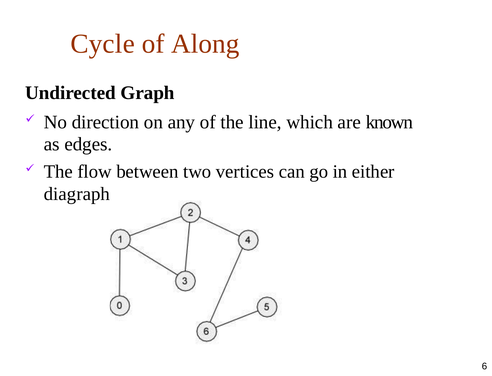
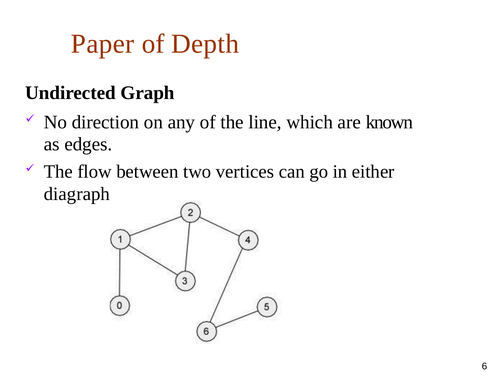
Cycle: Cycle -> Paper (103, 44)
Along: Along -> Depth (205, 44)
